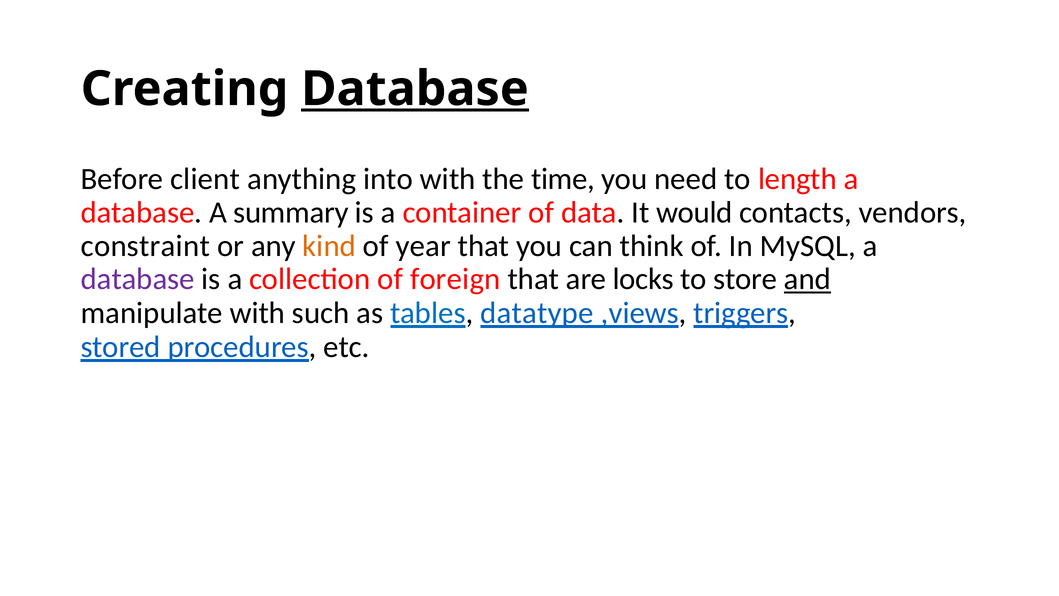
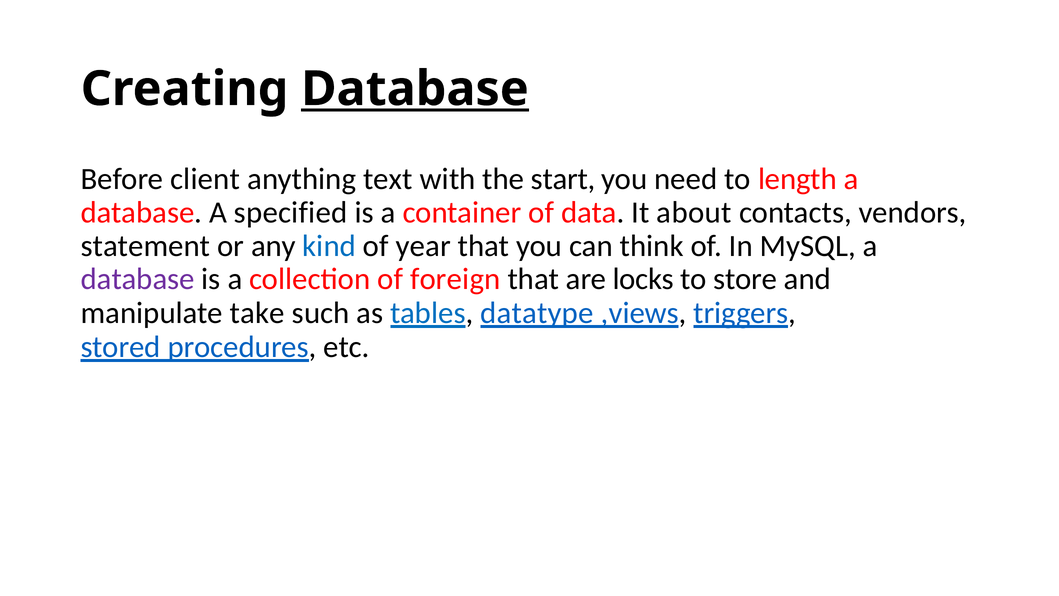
into: into -> text (388, 179)
time: time -> start (563, 179)
summary: summary -> specified (291, 212)
would: would -> about (694, 212)
constraint: constraint -> statement (145, 246)
kind colour: orange -> blue (329, 246)
and underline: present -> none (808, 279)
manipulate with: with -> take (257, 313)
